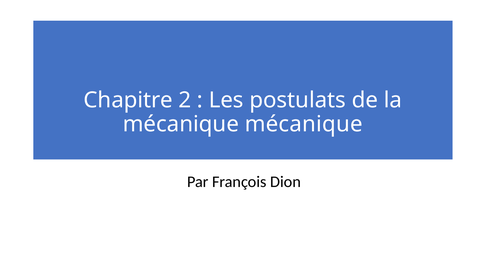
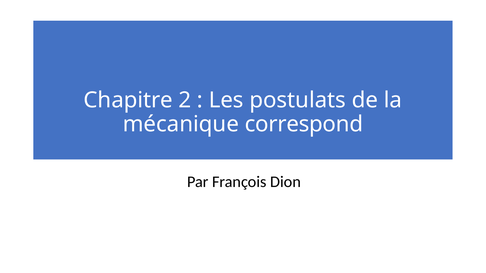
mécanique mécanique: mécanique -> correspond (304, 124)
